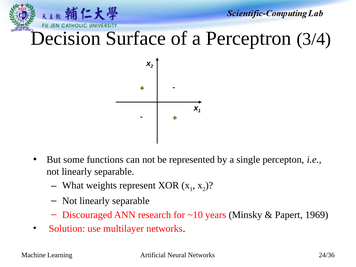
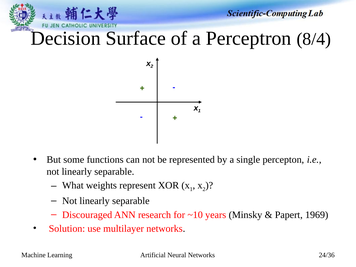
3/4: 3/4 -> 8/4 (314, 39)
